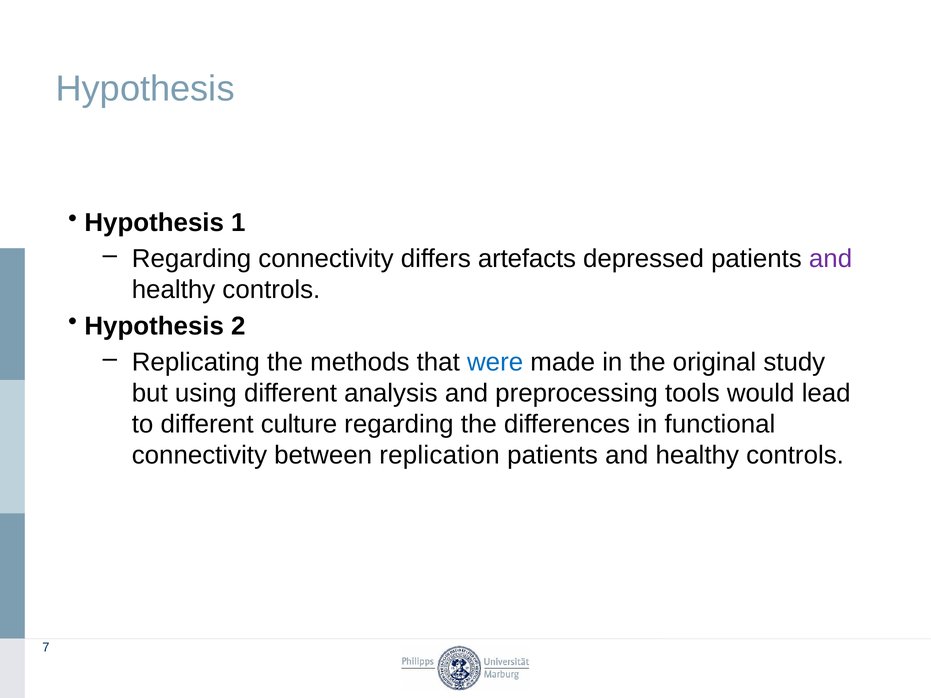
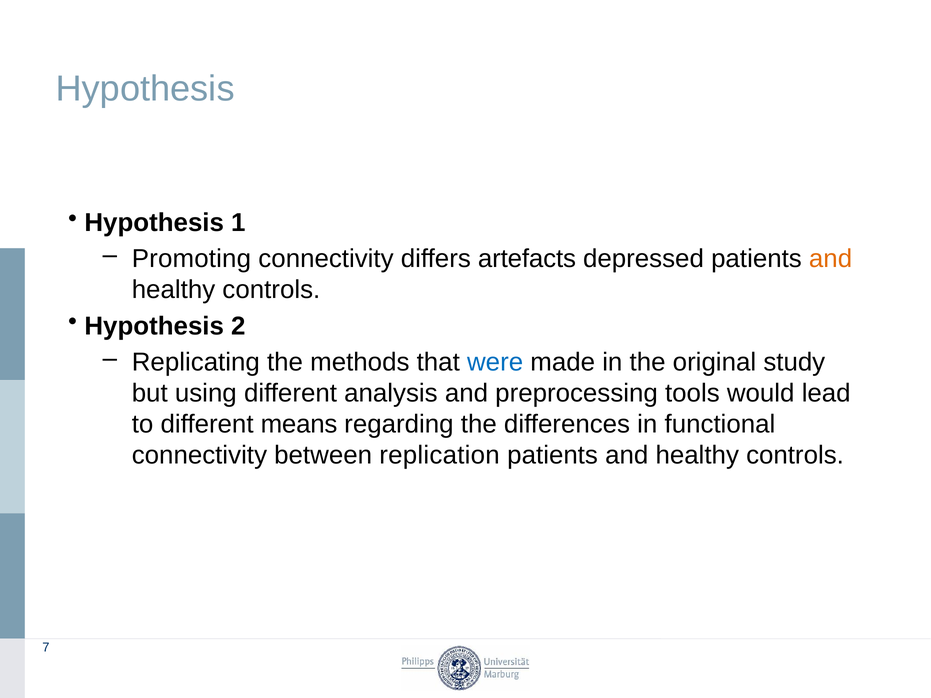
Regarding: Regarding -> Promoting (191, 259)
and colour: purple -> orange (831, 259)
culture: culture -> means (299, 425)
